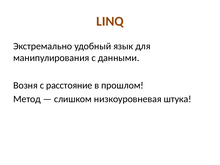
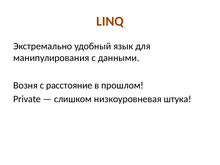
Метод: Метод -> Private (27, 99)
